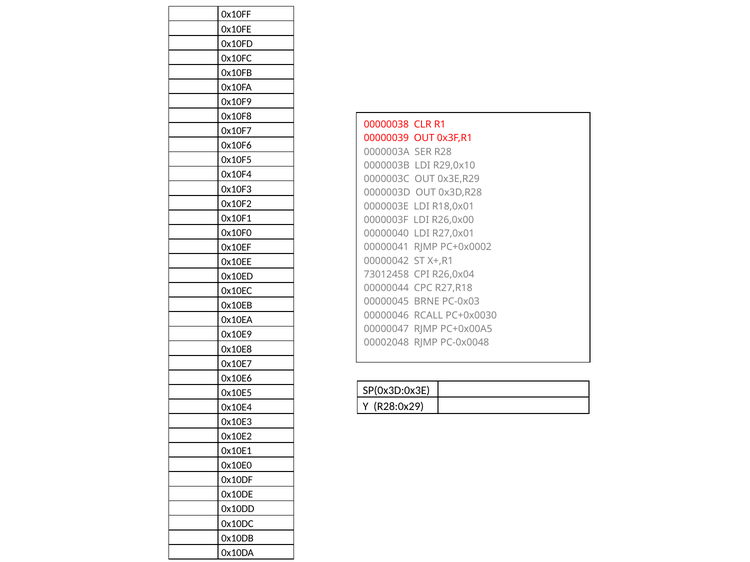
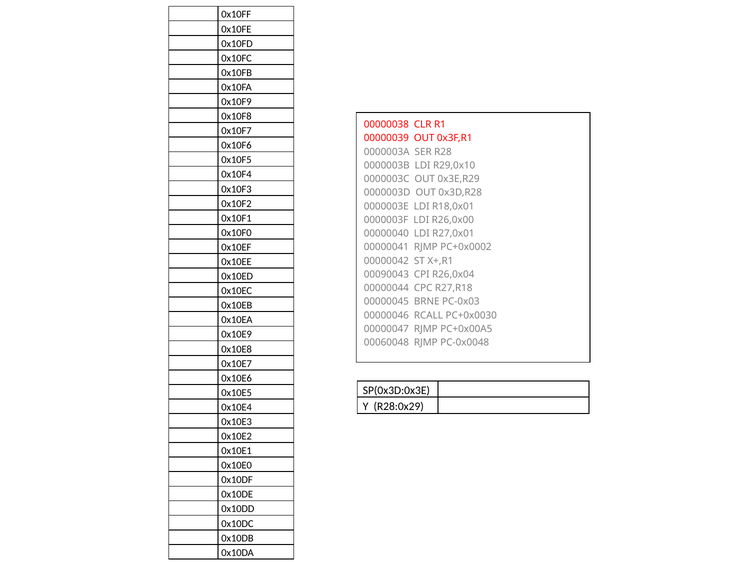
73012458: 73012458 -> 00090043 (386, 275)
00002048: 00002048 -> 00060048 (386, 343)
